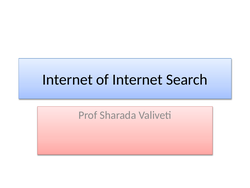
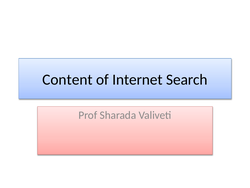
Internet: Internet -> Content (67, 79)
